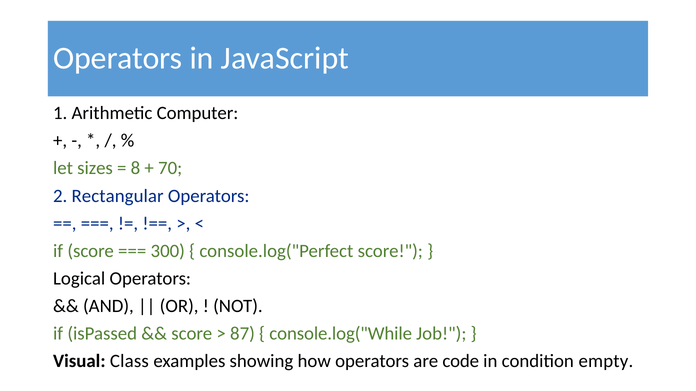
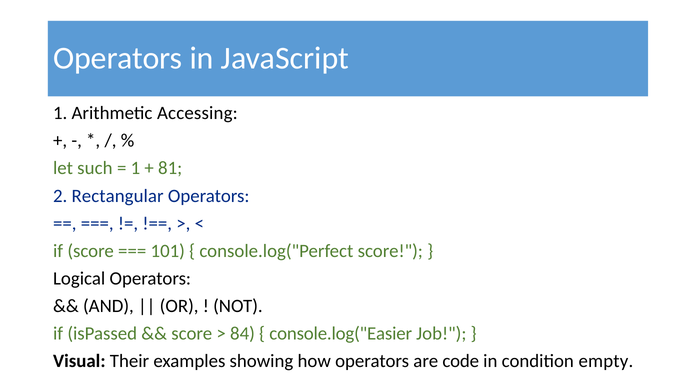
Computer: Computer -> Accessing (197, 113)
sizes: sizes -> such (95, 168)
8: 8 -> 1 (135, 168)
70: 70 -> 81 (170, 168)
300: 300 -> 101 (168, 251)
87: 87 -> 84 (243, 334)
console.log("While: console.log("While -> console.log("Easier (341, 334)
Class: Class -> Their (130, 362)
